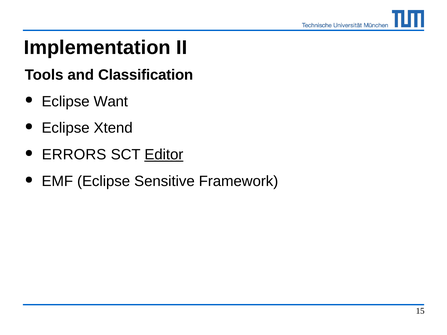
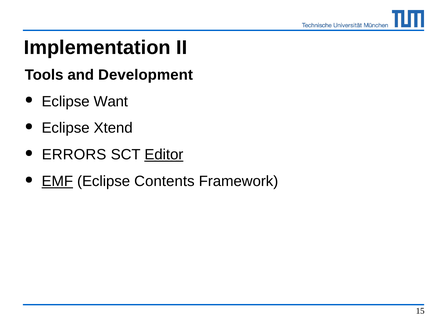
Classification: Classification -> Development (146, 75)
EMF underline: none -> present (57, 182)
Sensitive: Sensitive -> Contents (164, 182)
